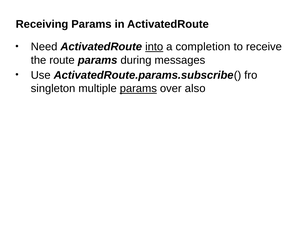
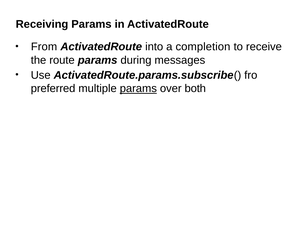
Need: Need -> From (44, 47)
into underline: present -> none (154, 47)
singleton: singleton -> preferred (53, 89)
also: also -> both (195, 89)
